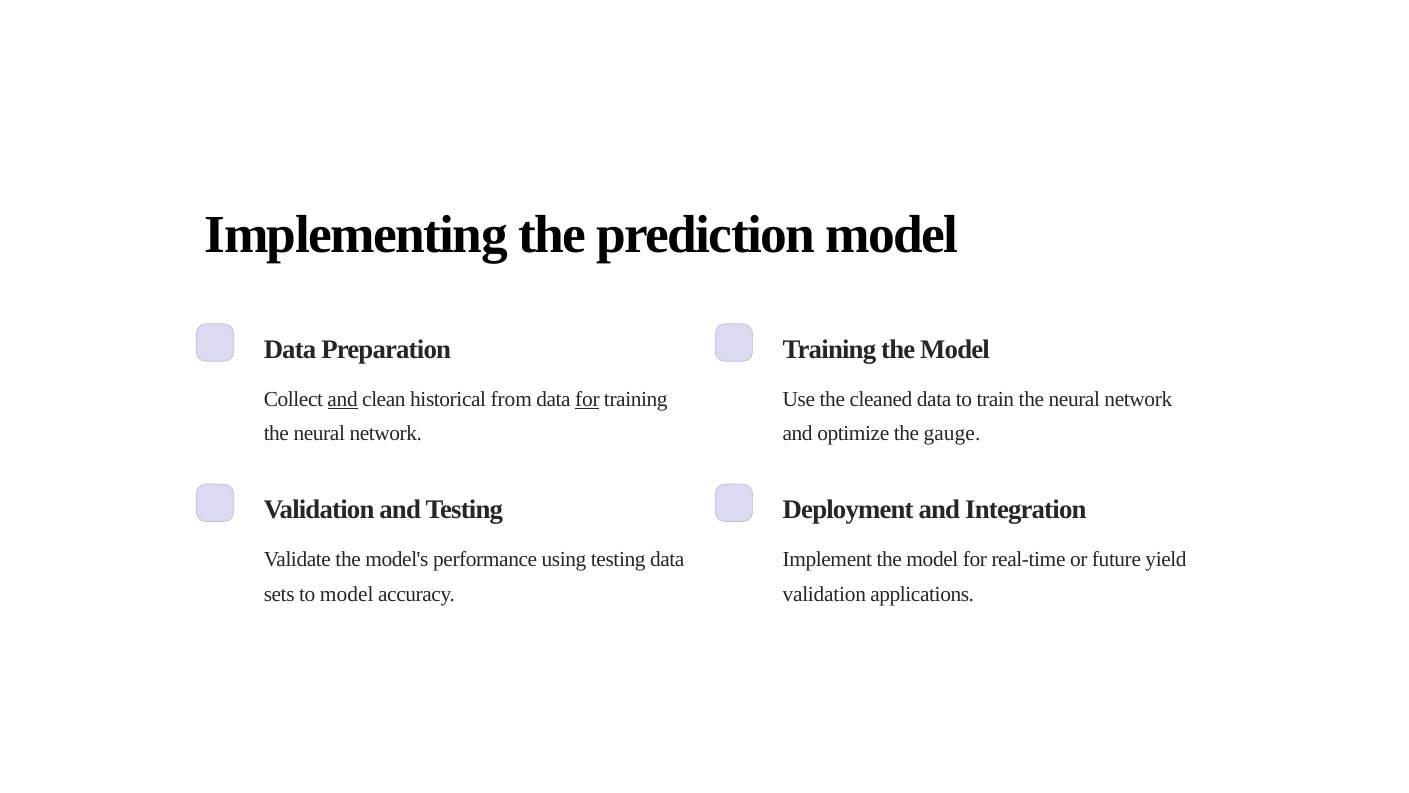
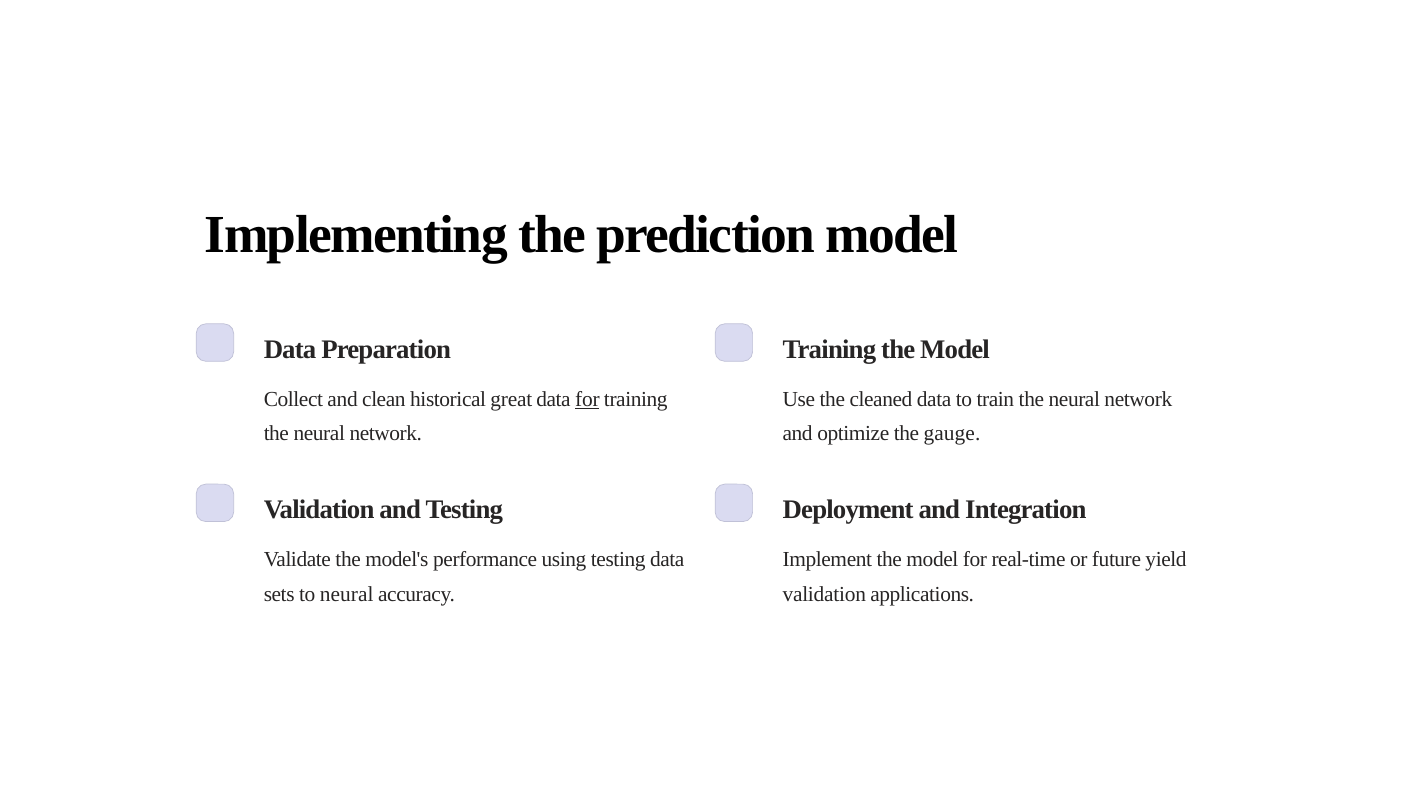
and underline: present -> none (343, 399)
from: from -> great (511, 399)
to model: model -> neural (347, 594)
